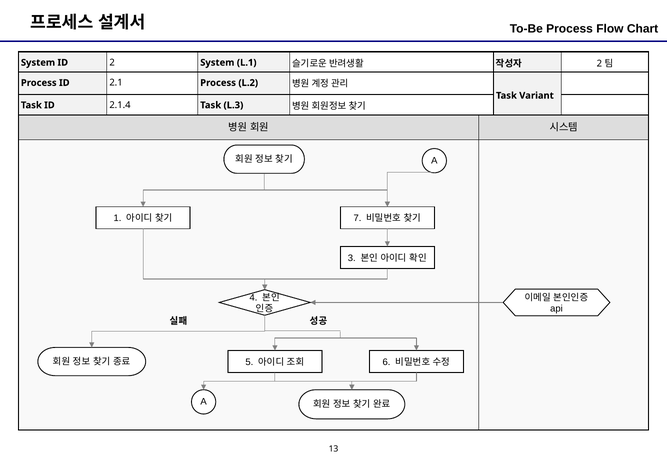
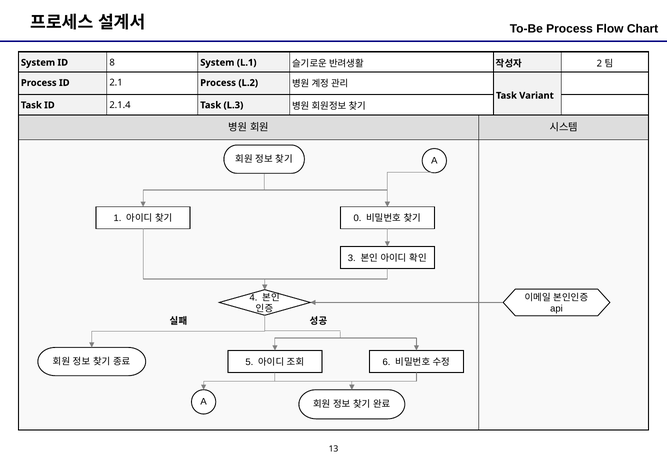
ID 2: 2 -> 8 (112, 63)
7: 7 -> 0 (357, 218)
